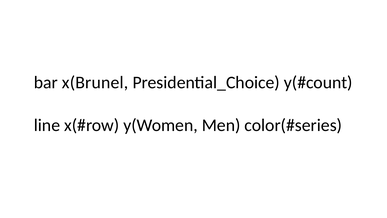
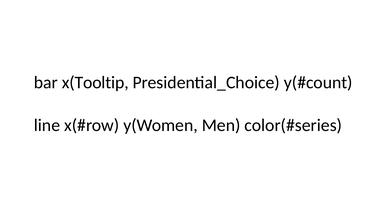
x(Brunel: x(Brunel -> x(Tooltip (95, 82)
